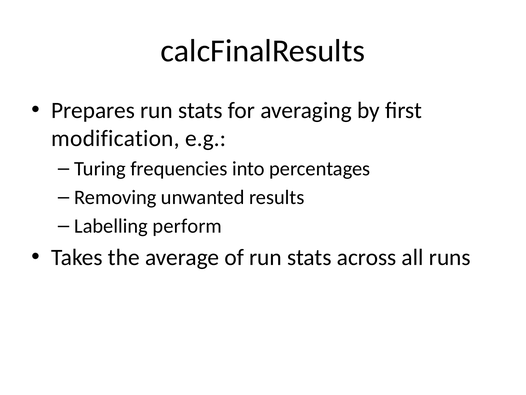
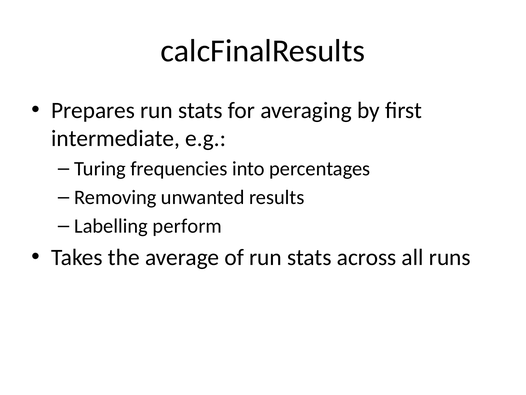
modification: modification -> intermediate (116, 138)
